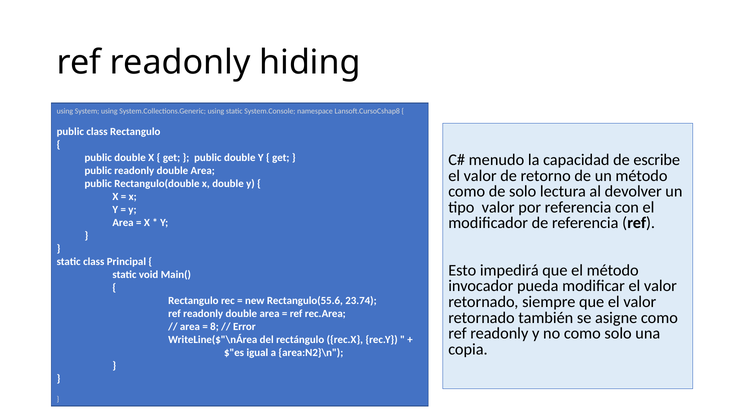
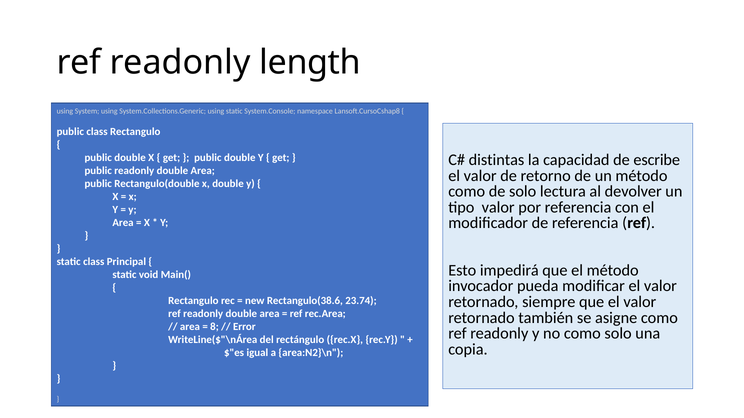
hiding: hiding -> length (310, 62)
menudo: menudo -> distintas (497, 160)
Rectangulo(55.6: Rectangulo(55.6 -> Rectangulo(38.6 (305, 301)
